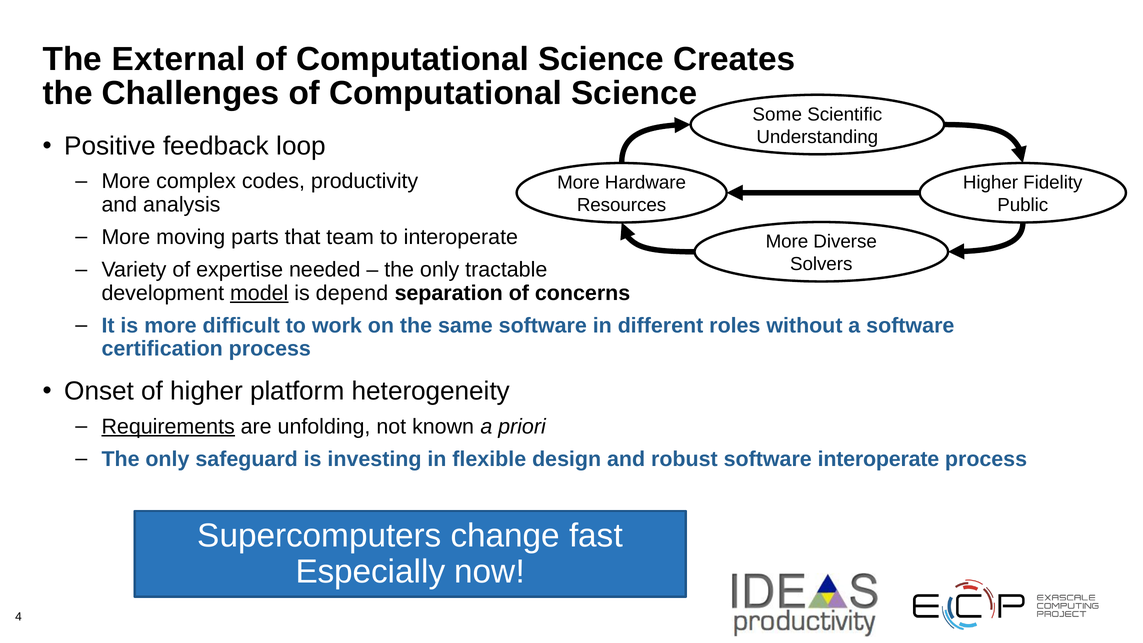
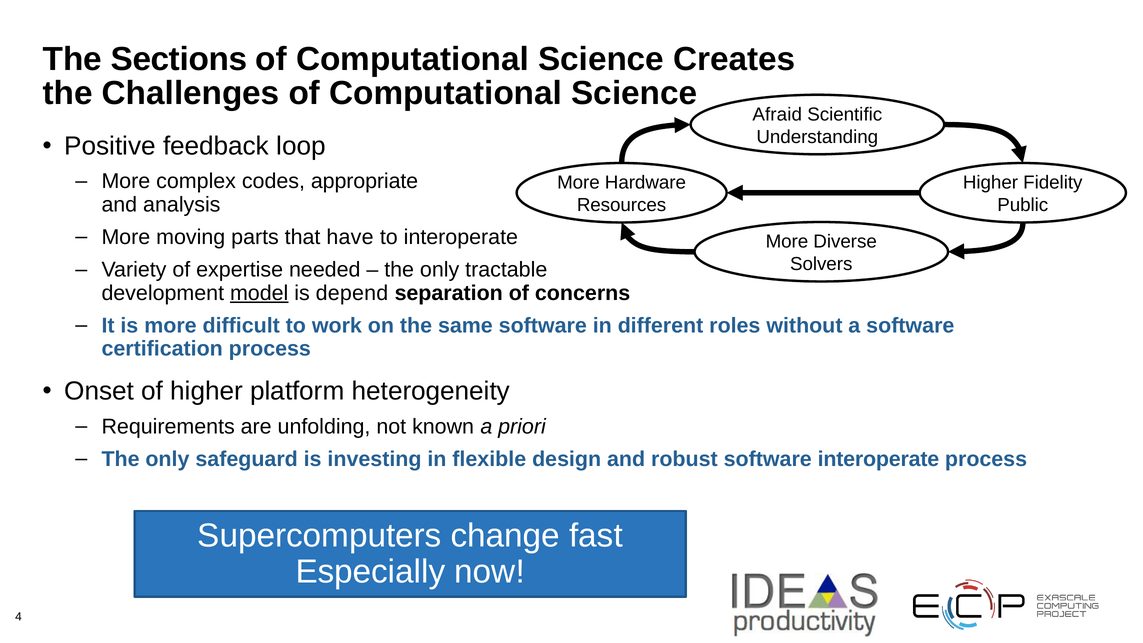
External: External -> Sections (179, 59)
Some: Some -> Afraid (777, 115)
productivity: productivity -> appropriate (365, 181)
team: team -> have (350, 237)
Requirements underline: present -> none (168, 427)
